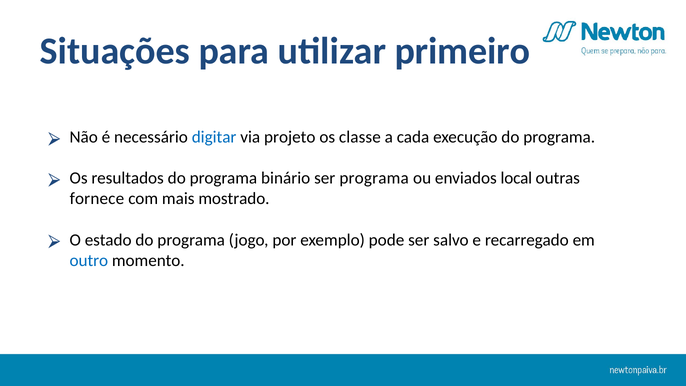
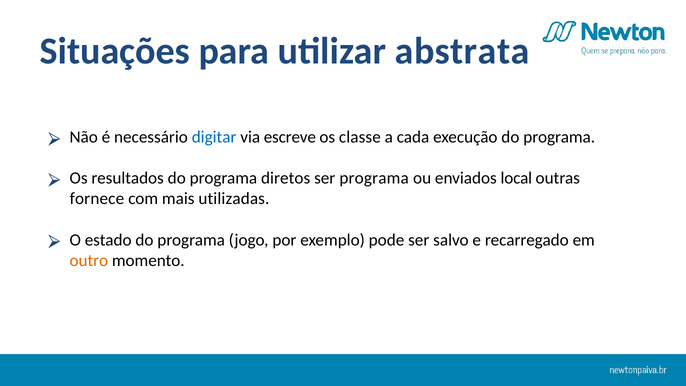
primeiro: primeiro -> abstrata (462, 51)
projeto: projeto -> escreve (290, 137)
binário: binário -> diretos (286, 178)
mostrado: mostrado -> utilizadas (234, 199)
outro colour: blue -> orange (89, 260)
